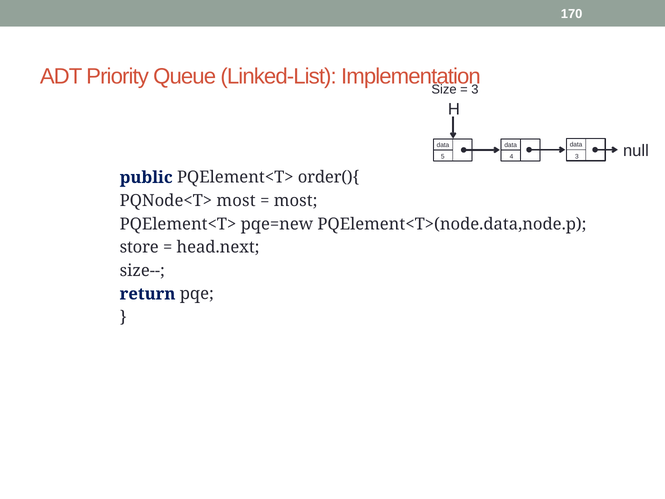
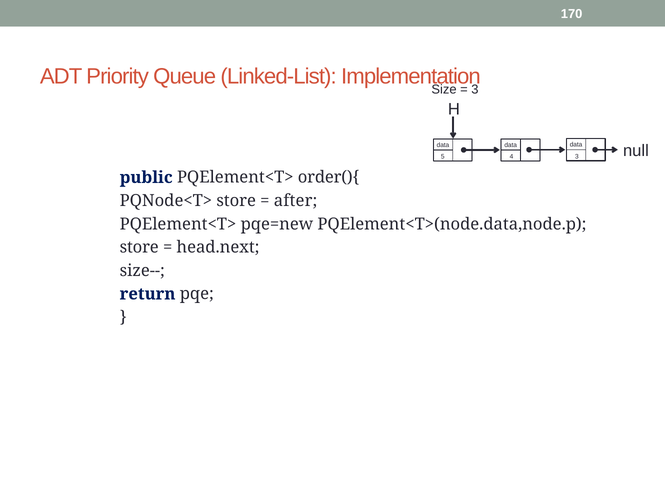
PQNode<T> most: most -> store (236, 201)
most: most -> after (296, 201)
